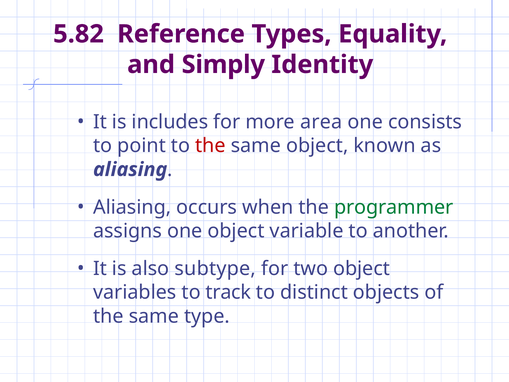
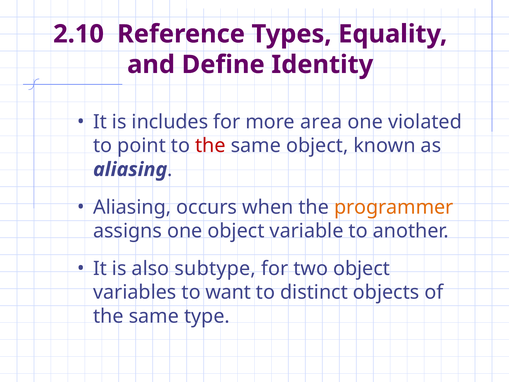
5.82: 5.82 -> 2.10 (79, 34)
Simply: Simply -> Define (223, 65)
consists: consists -> violated (425, 122)
programmer colour: green -> orange (394, 207)
track: track -> want (228, 292)
